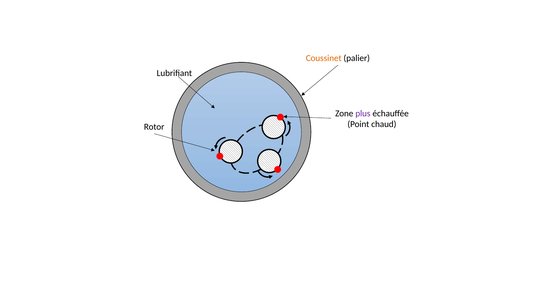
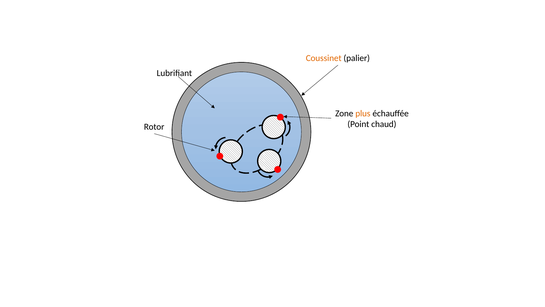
plus colour: purple -> orange (363, 113)
